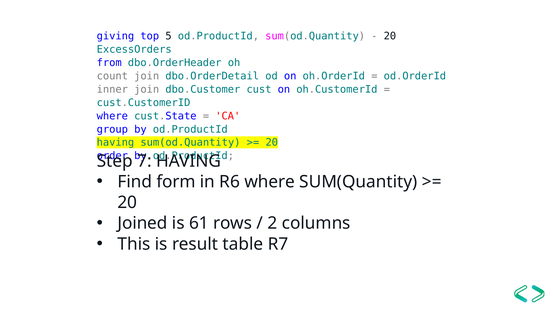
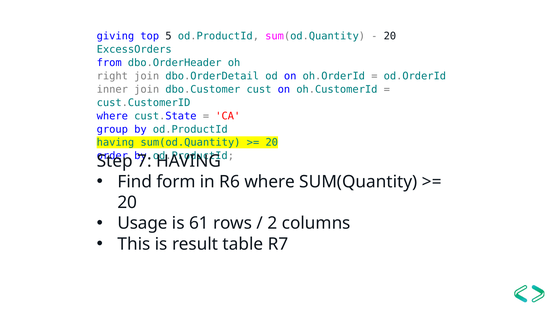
count: count -> right (112, 76)
Joined: Joined -> Usage (143, 223)
